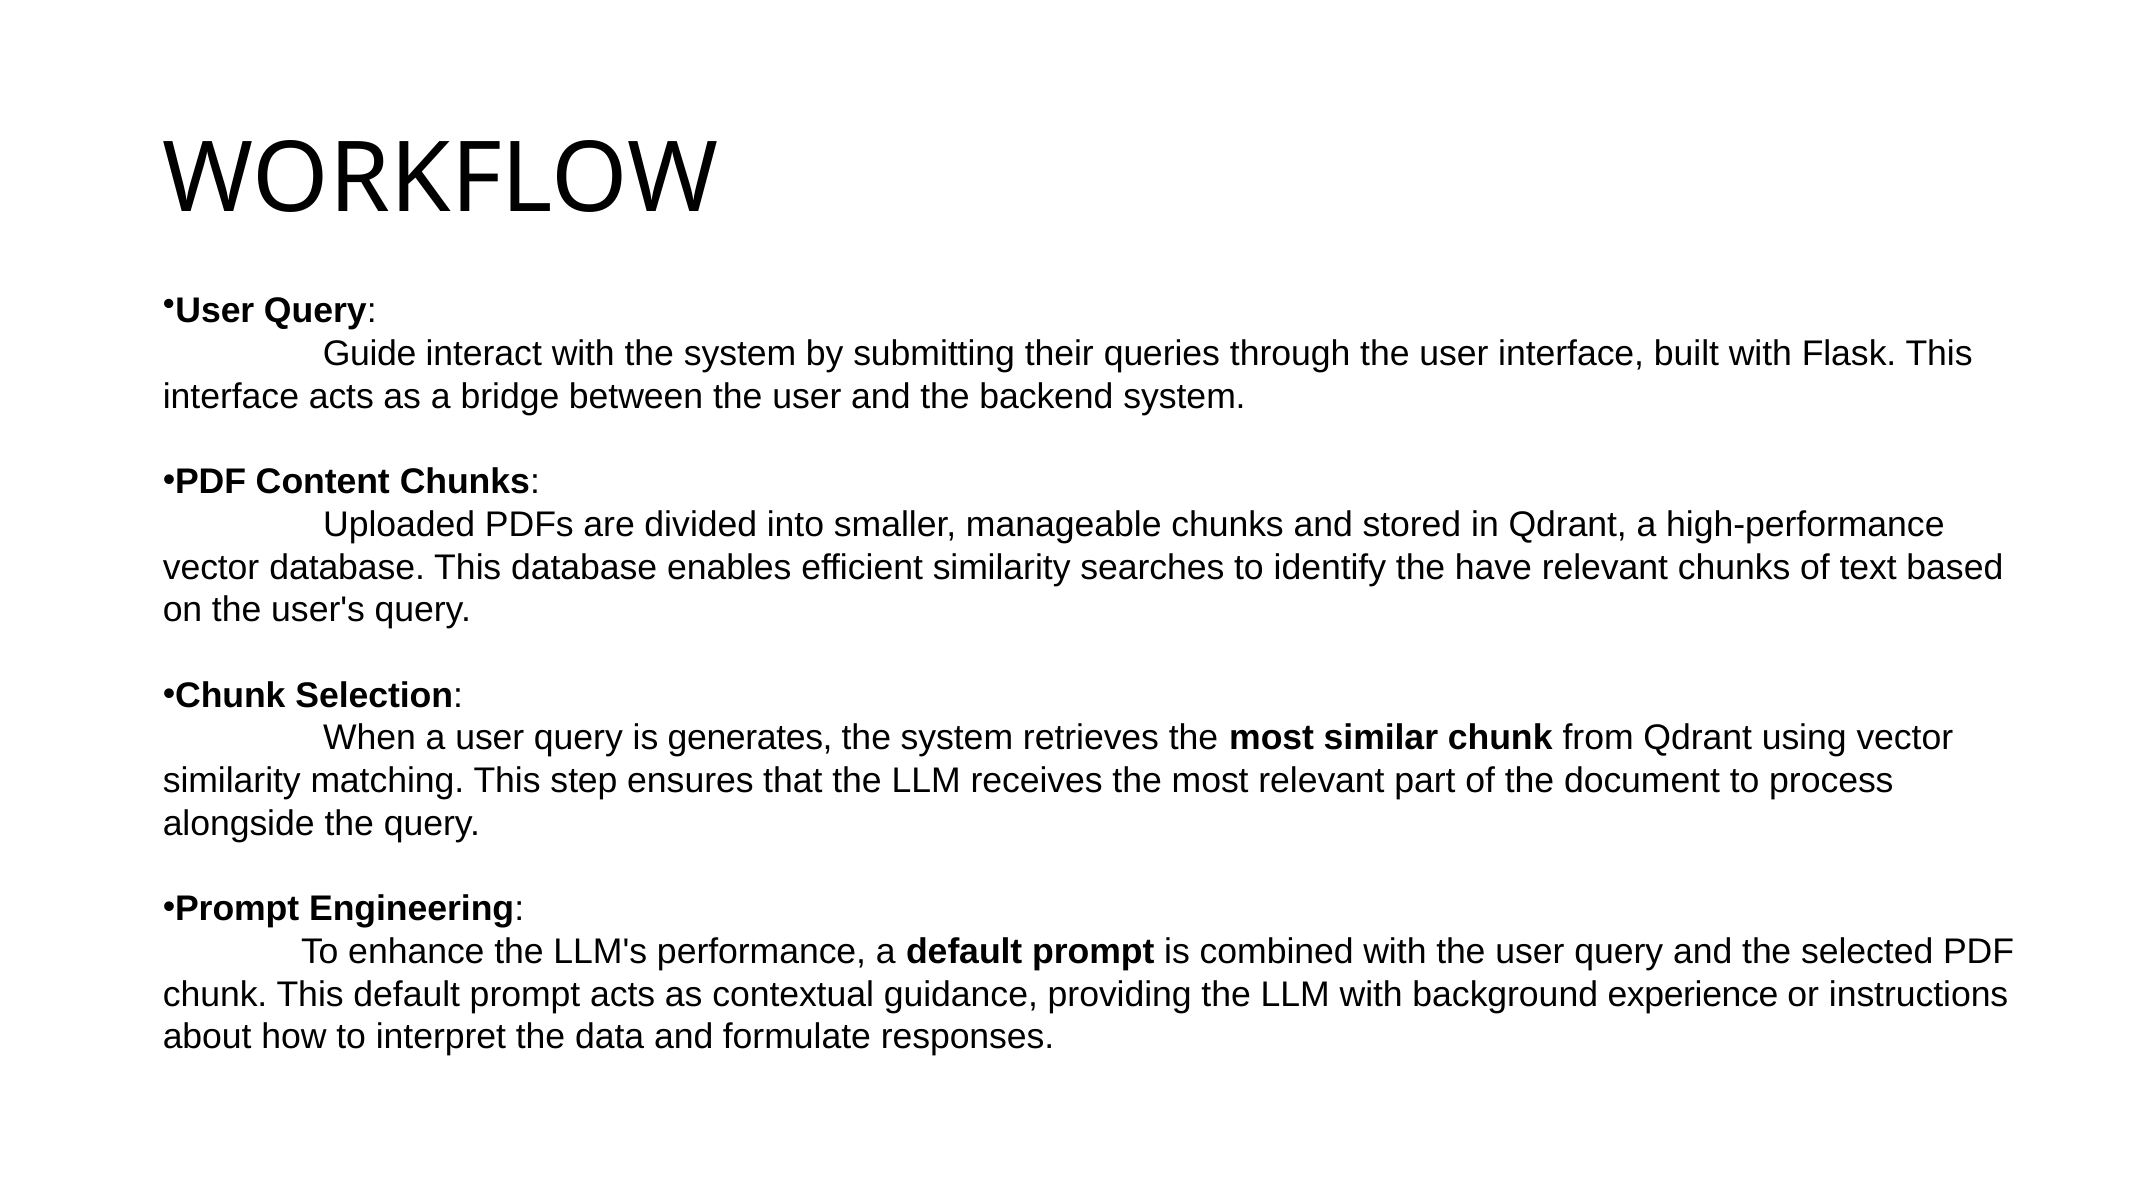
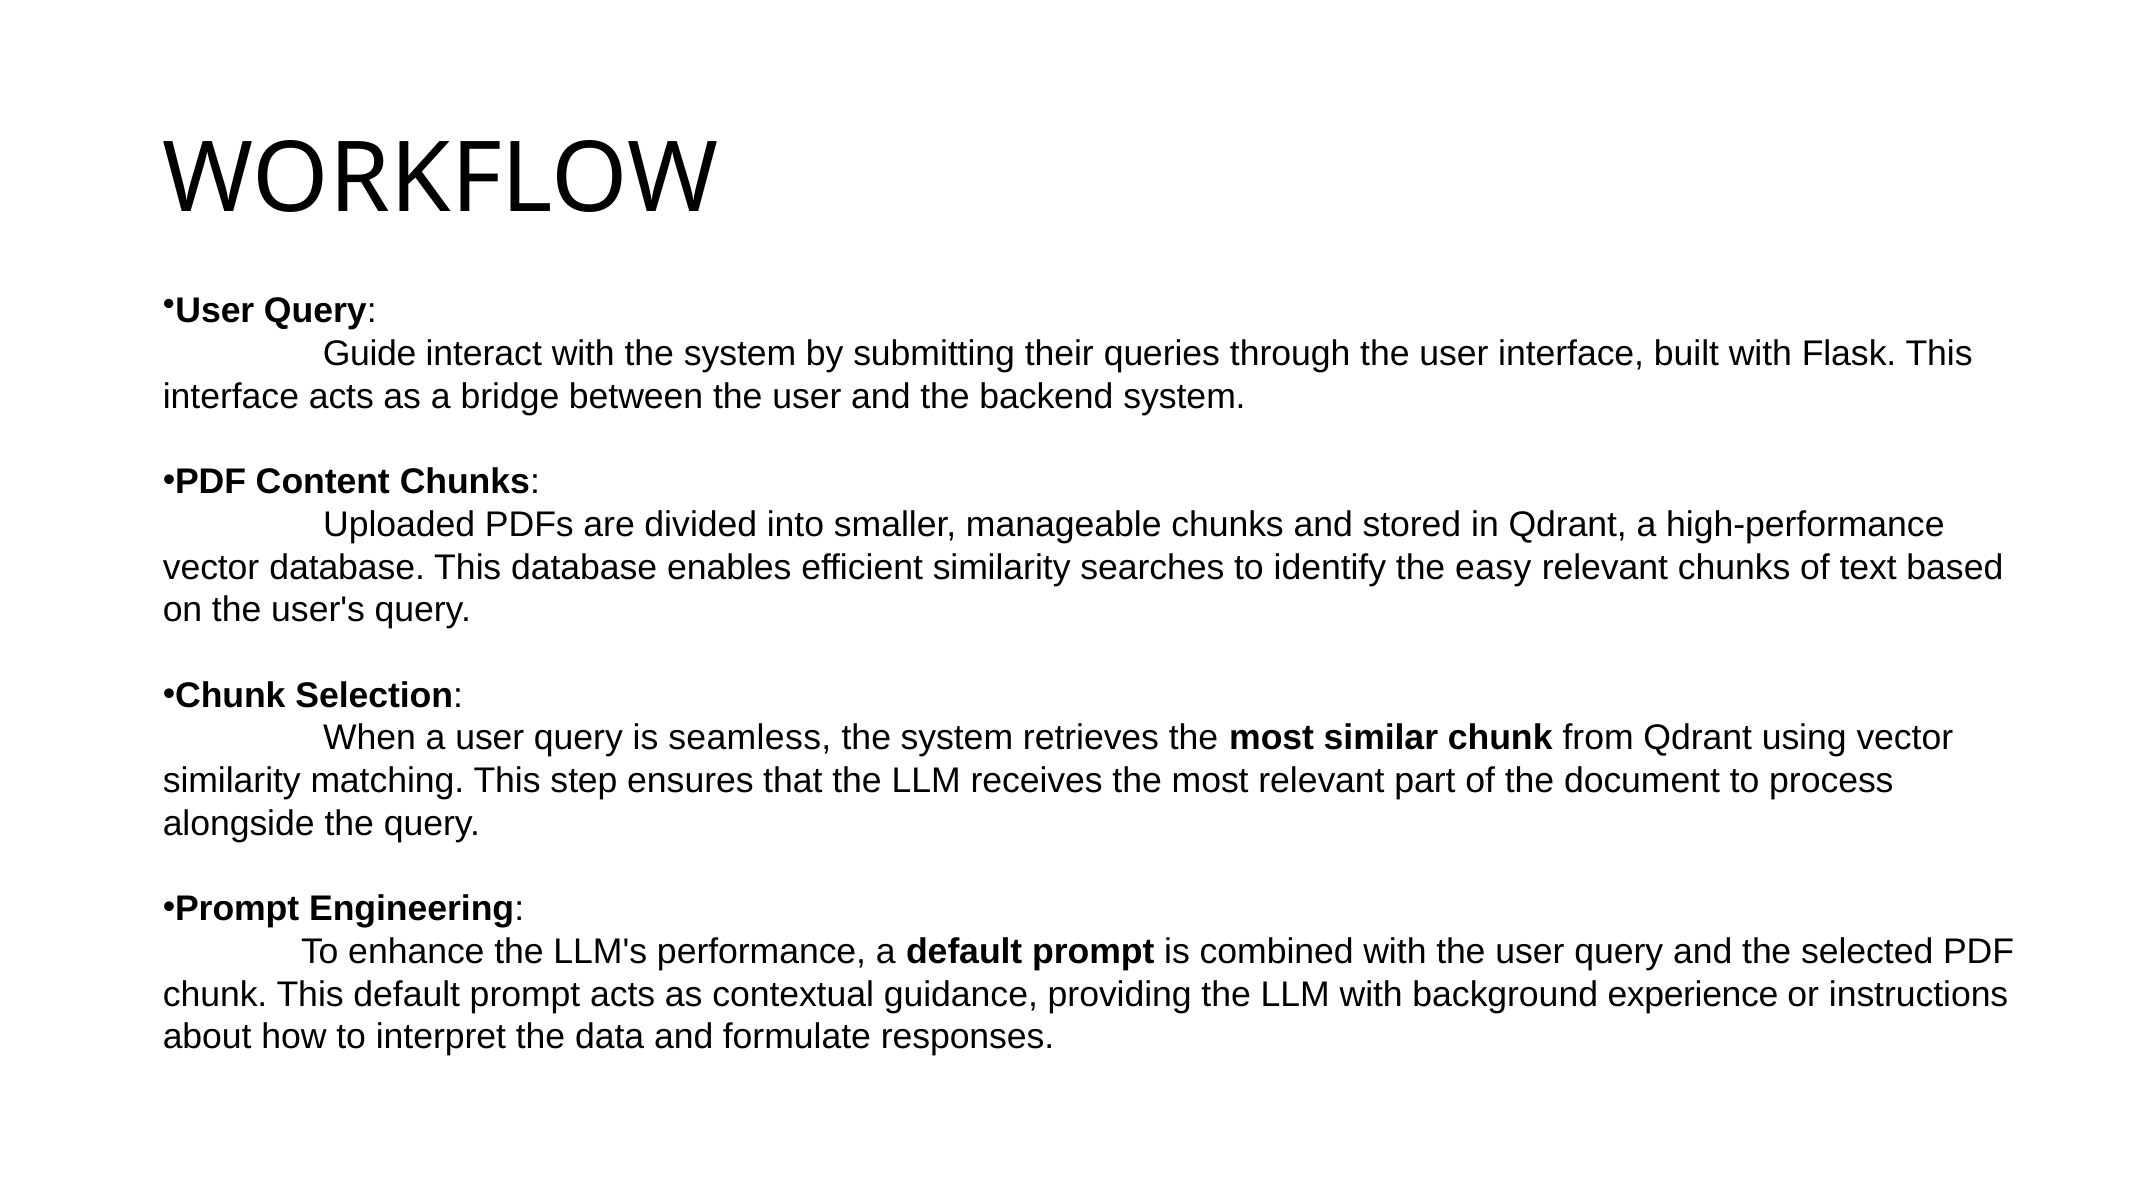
have: have -> easy (1493, 567)
generates: generates -> seamless (750, 738)
